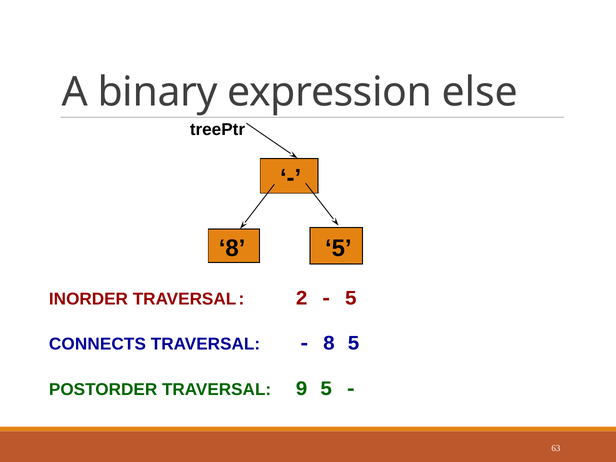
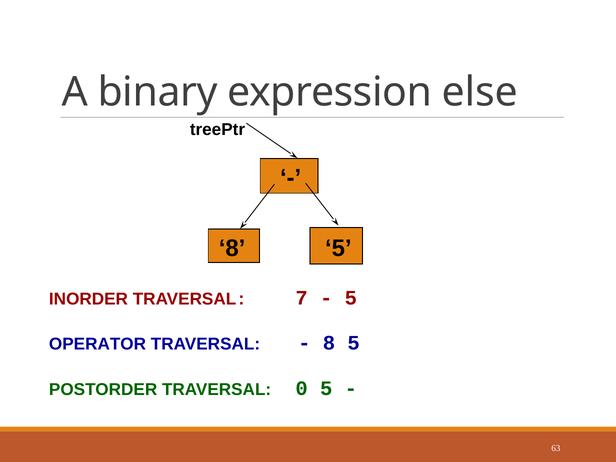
2: 2 -> 7 (302, 298)
CONNECTS: CONNECTS -> OPERATOR (98, 344)
9: 9 -> 0 (302, 388)
